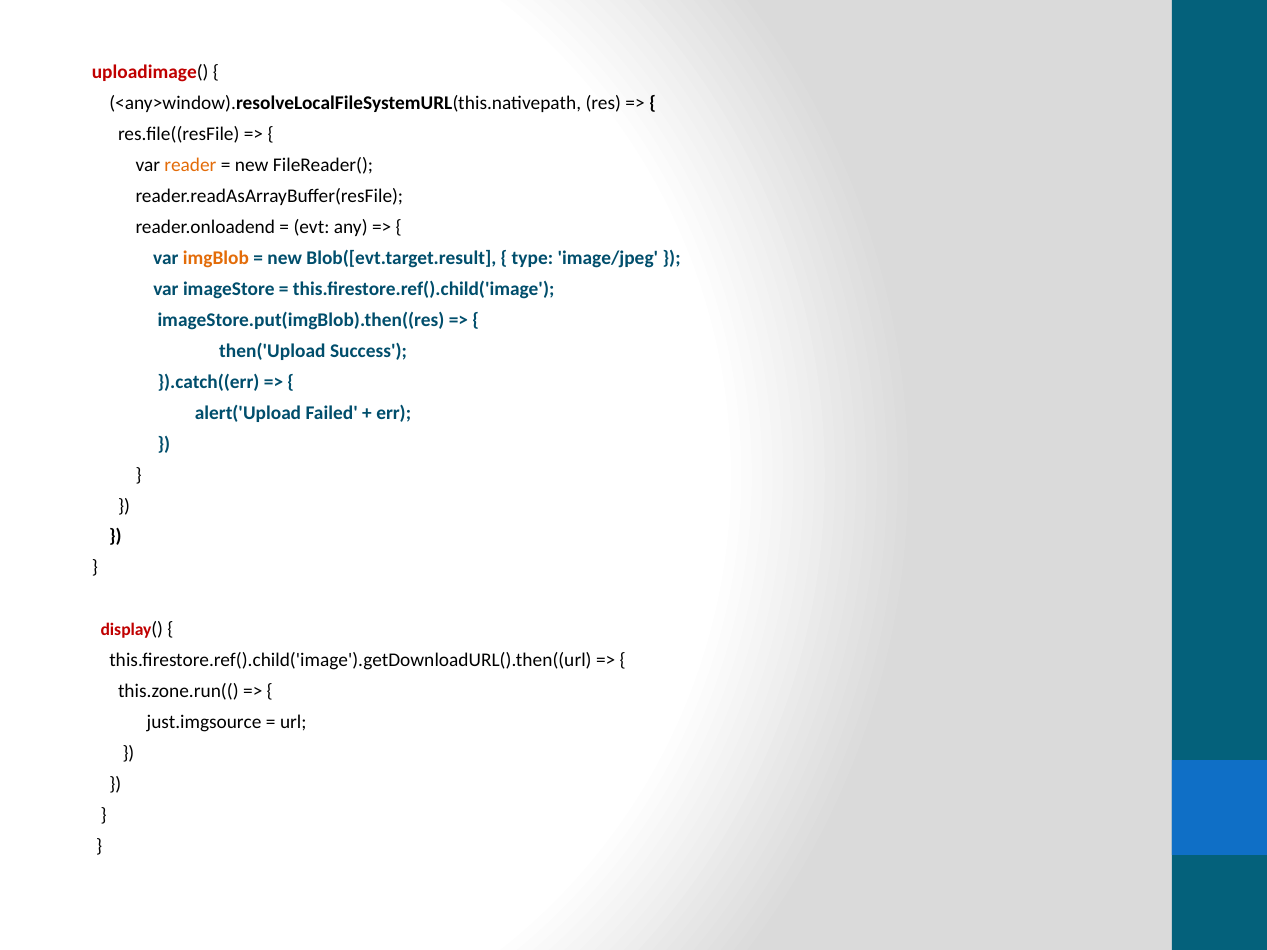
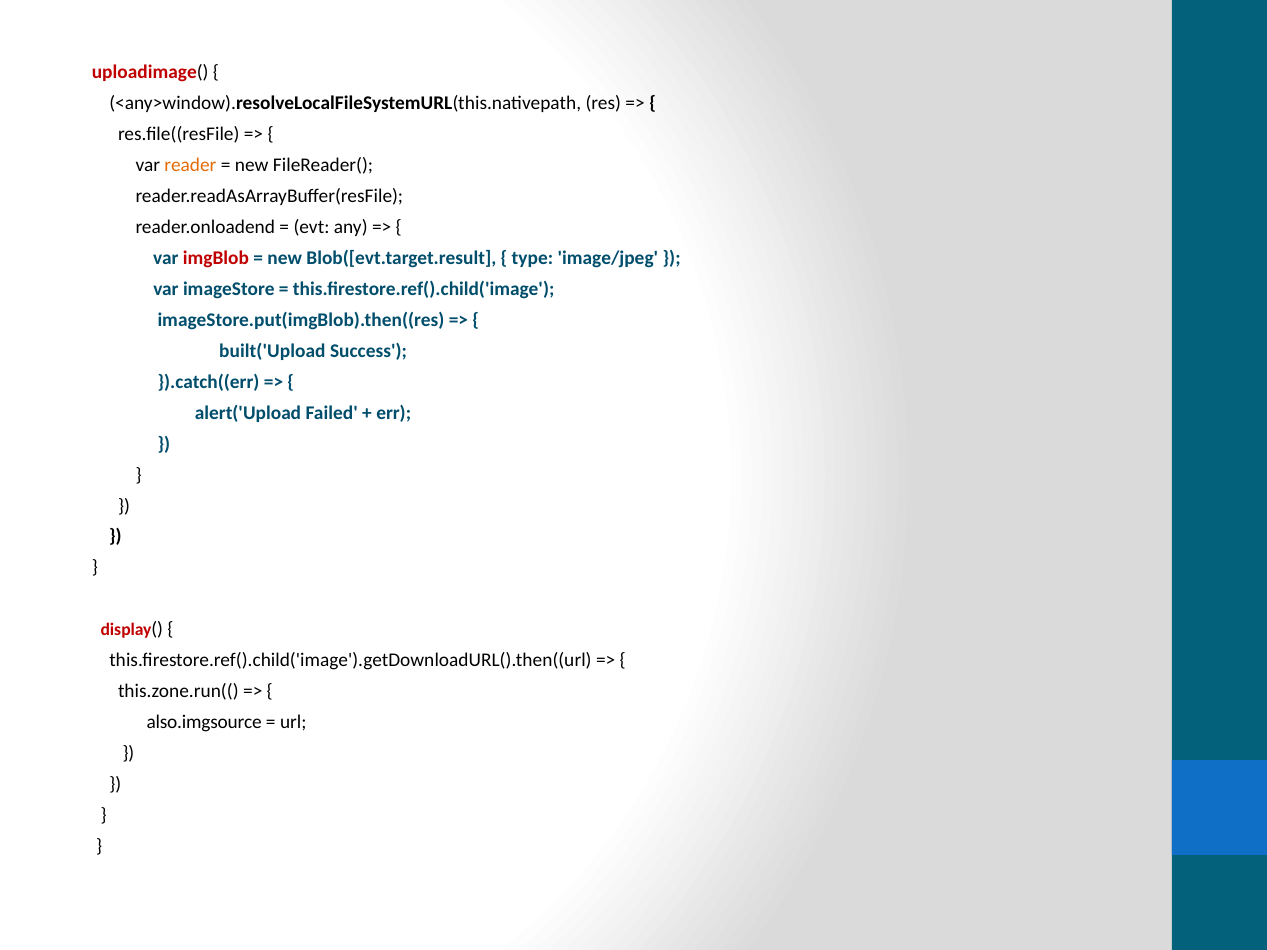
imgBlob colour: orange -> red (216, 258)
then('Upload: then('Upload -> built('Upload (272, 351)
just.imgsource: just.imgsource -> also.imgsource (204, 723)
